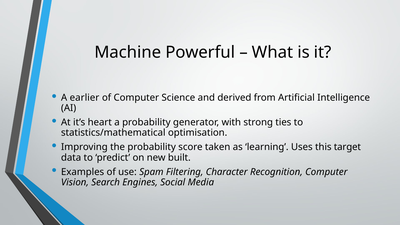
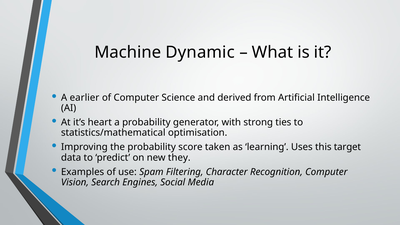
Powerful: Powerful -> Dynamic (200, 52)
built: built -> they (179, 158)
